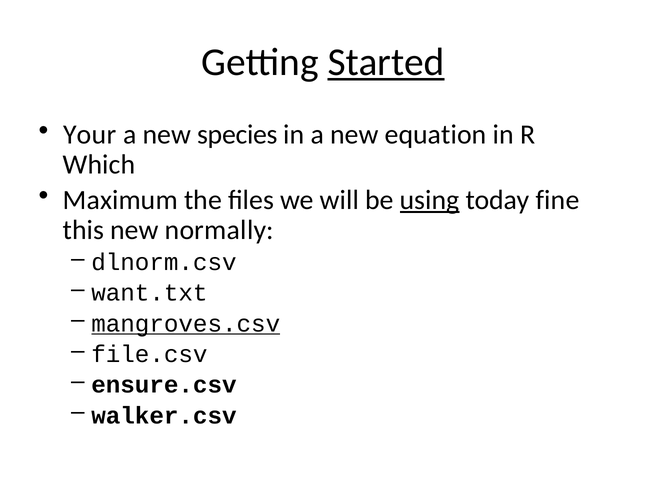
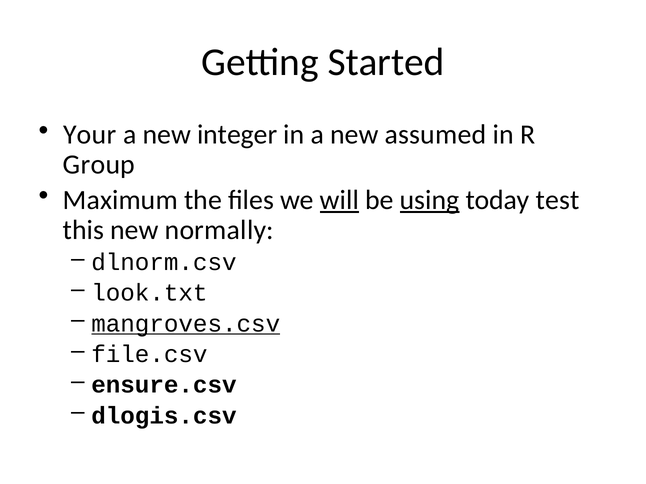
Started underline: present -> none (386, 63)
species: species -> integer (237, 135)
equation: equation -> assumed (436, 135)
Which: Which -> Group (99, 165)
will underline: none -> present (339, 200)
fine: fine -> test (558, 200)
want.txt: want.txt -> look.txt (149, 293)
walker.csv: walker.csv -> dlogis.csv (164, 416)
